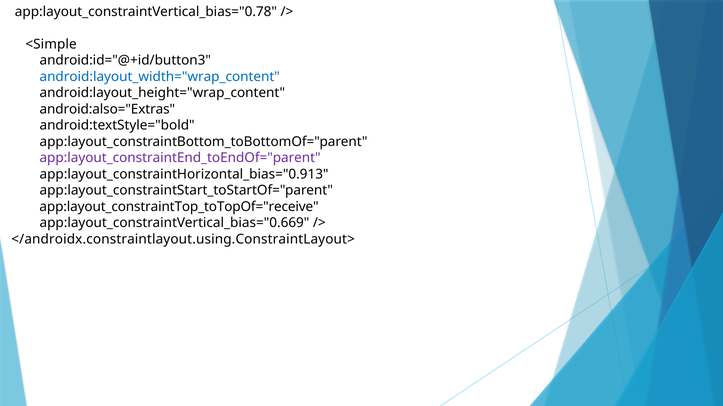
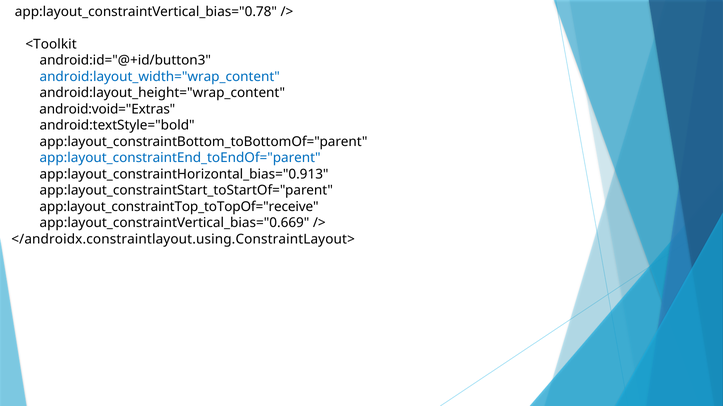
<Simple: <Simple -> <Toolkit (51, 44)
android:also="Extras: android:also="Extras -> android:void="Extras (107, 109)
app:layout_constraintEnd_toEndOf="parent colour: purple -> blue (180, 158)
